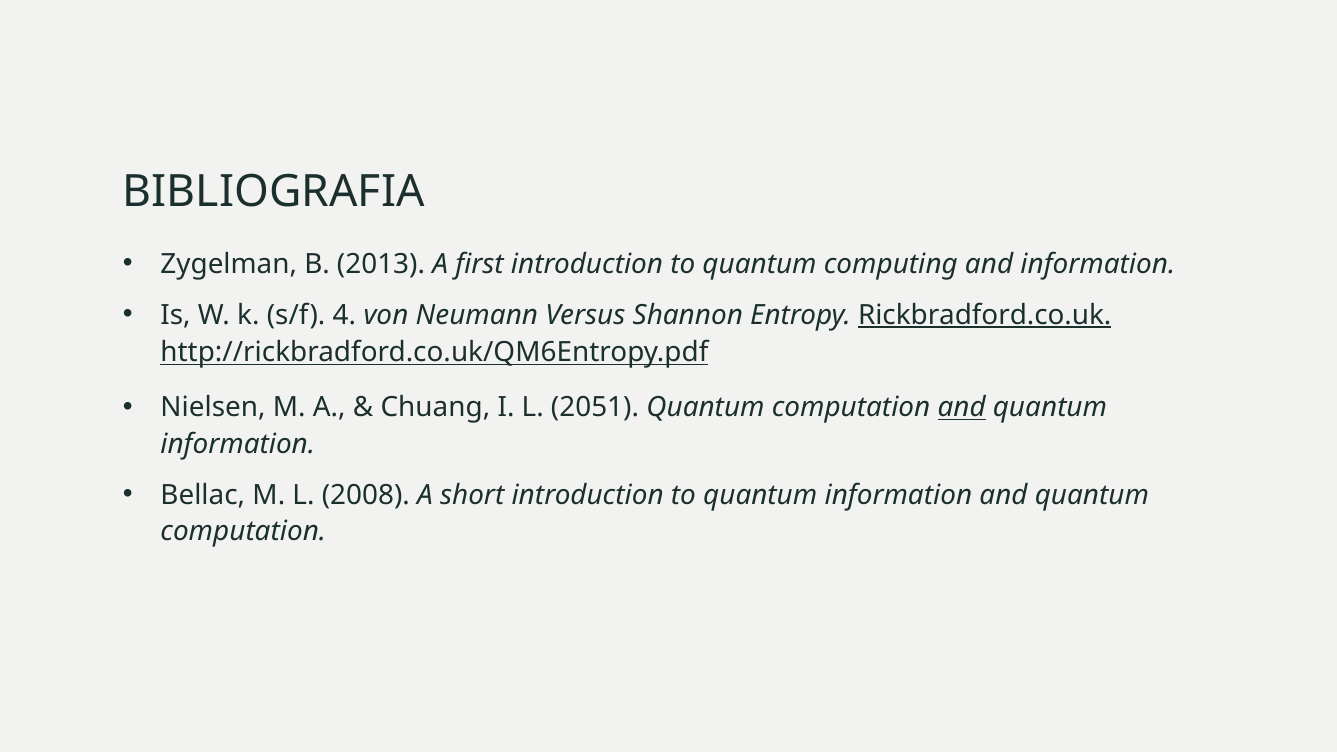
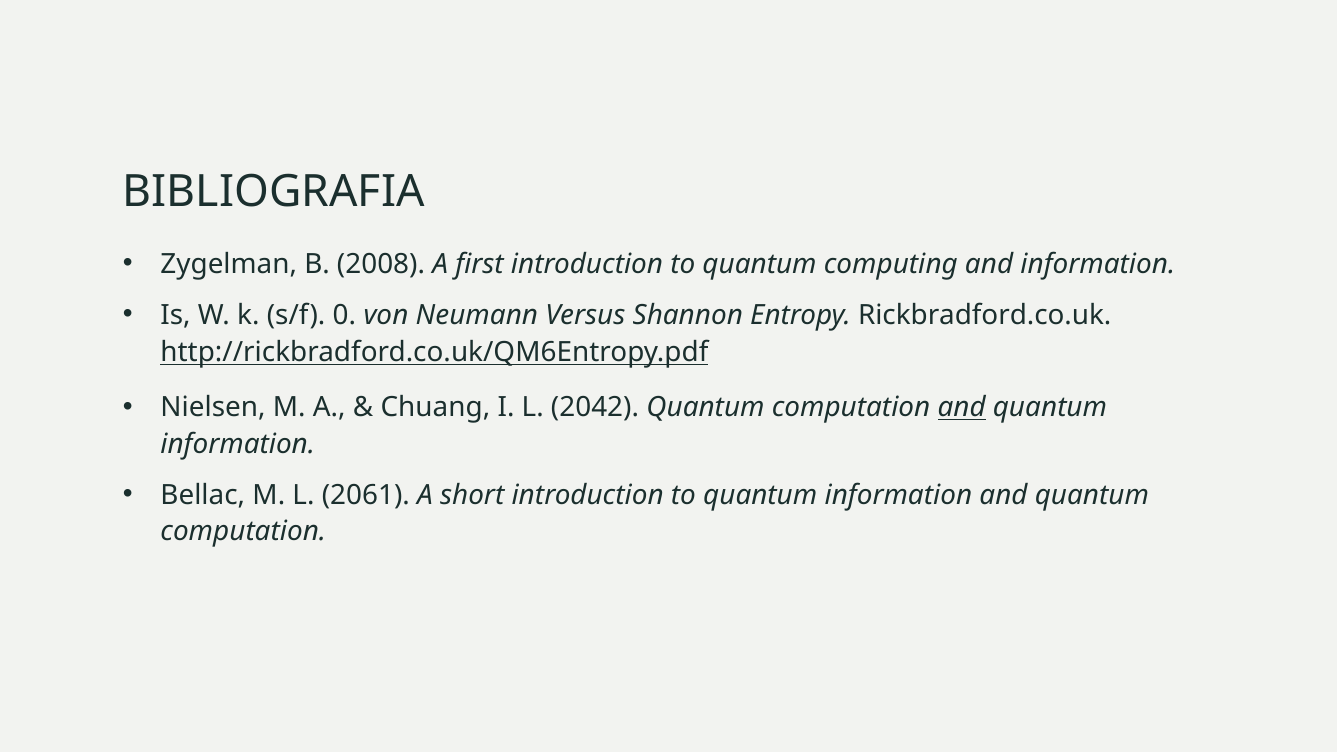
2013: 2013 -> 2008 (381, 264)
4: 4 -> 0 (344, 315)
Rickbradford.co.uk underline: present -> none (985, 315)
2051: 2051 -> 2042 (595, 407)
2008: 2008 -> 2061 (366, 495)
